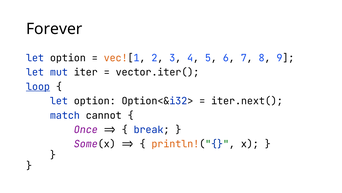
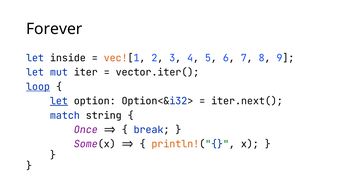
option: option -> inside (68, 58)
let underline: none -> present (59, 101)
cannot: cannot -> string (104, 115)
